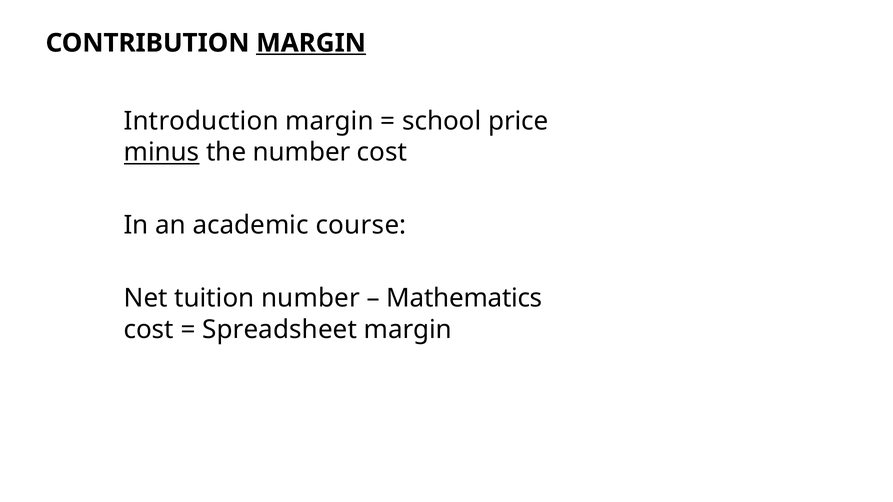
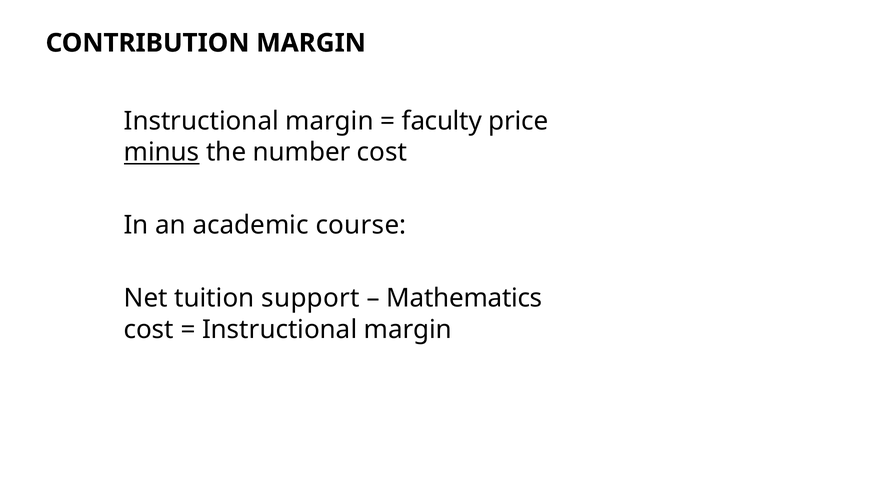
MARGIN underline: present -> none (311, 43)
Introduction: Introduction -> Instructional (201, 121)
school: school -> faculty (442, 121)
tuition number: number -> support (311, 298)
Spreadsheet: Spreadsheet -> Instructional (280, 330)
